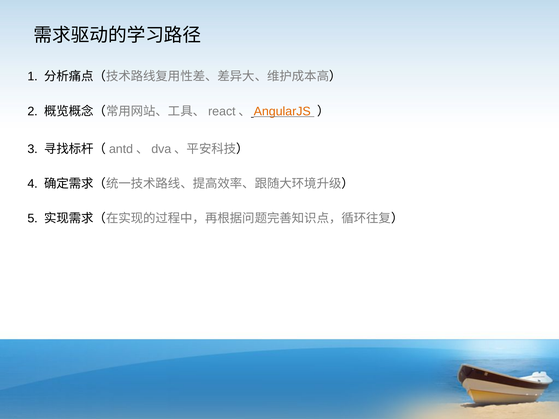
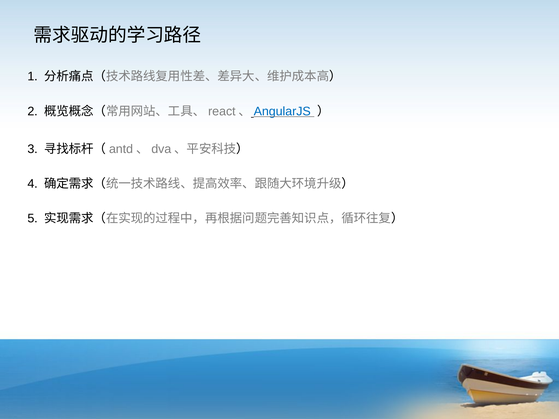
AngularJS colour: orange -> blue (282, 111)
